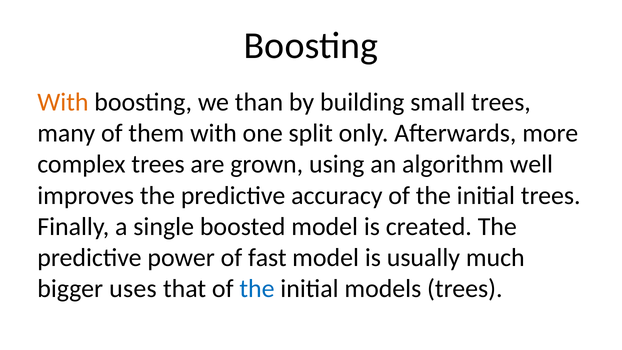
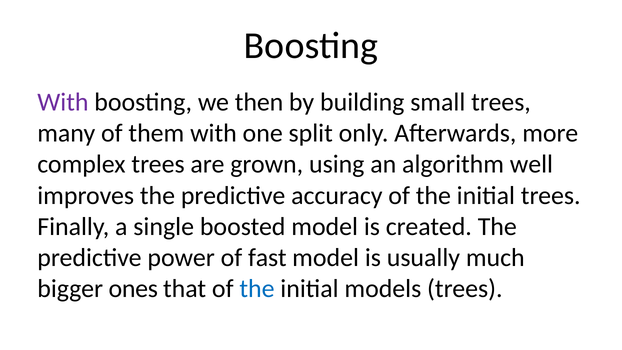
With colour: orange -> purple (63, 102)
than: than -> then (259, 102)
uses: uses -> ones (133, 289)
